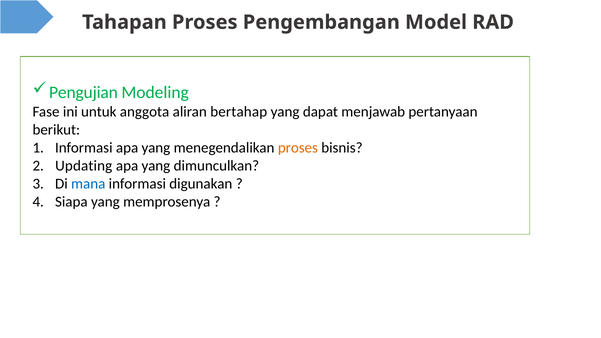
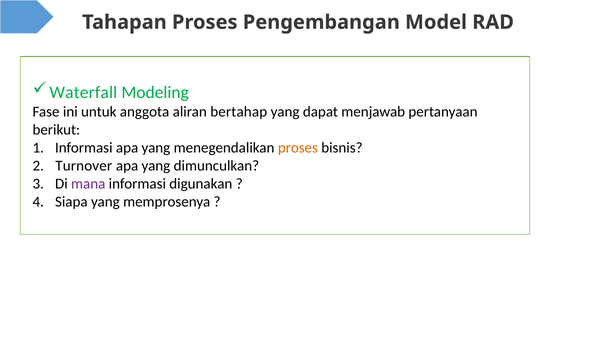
Pengujian: Pengujian -> Waterfall (83, 93)
Updating: Updating -> Turnover (84, 166)
mana colour: blue -> purple (88, 184)
